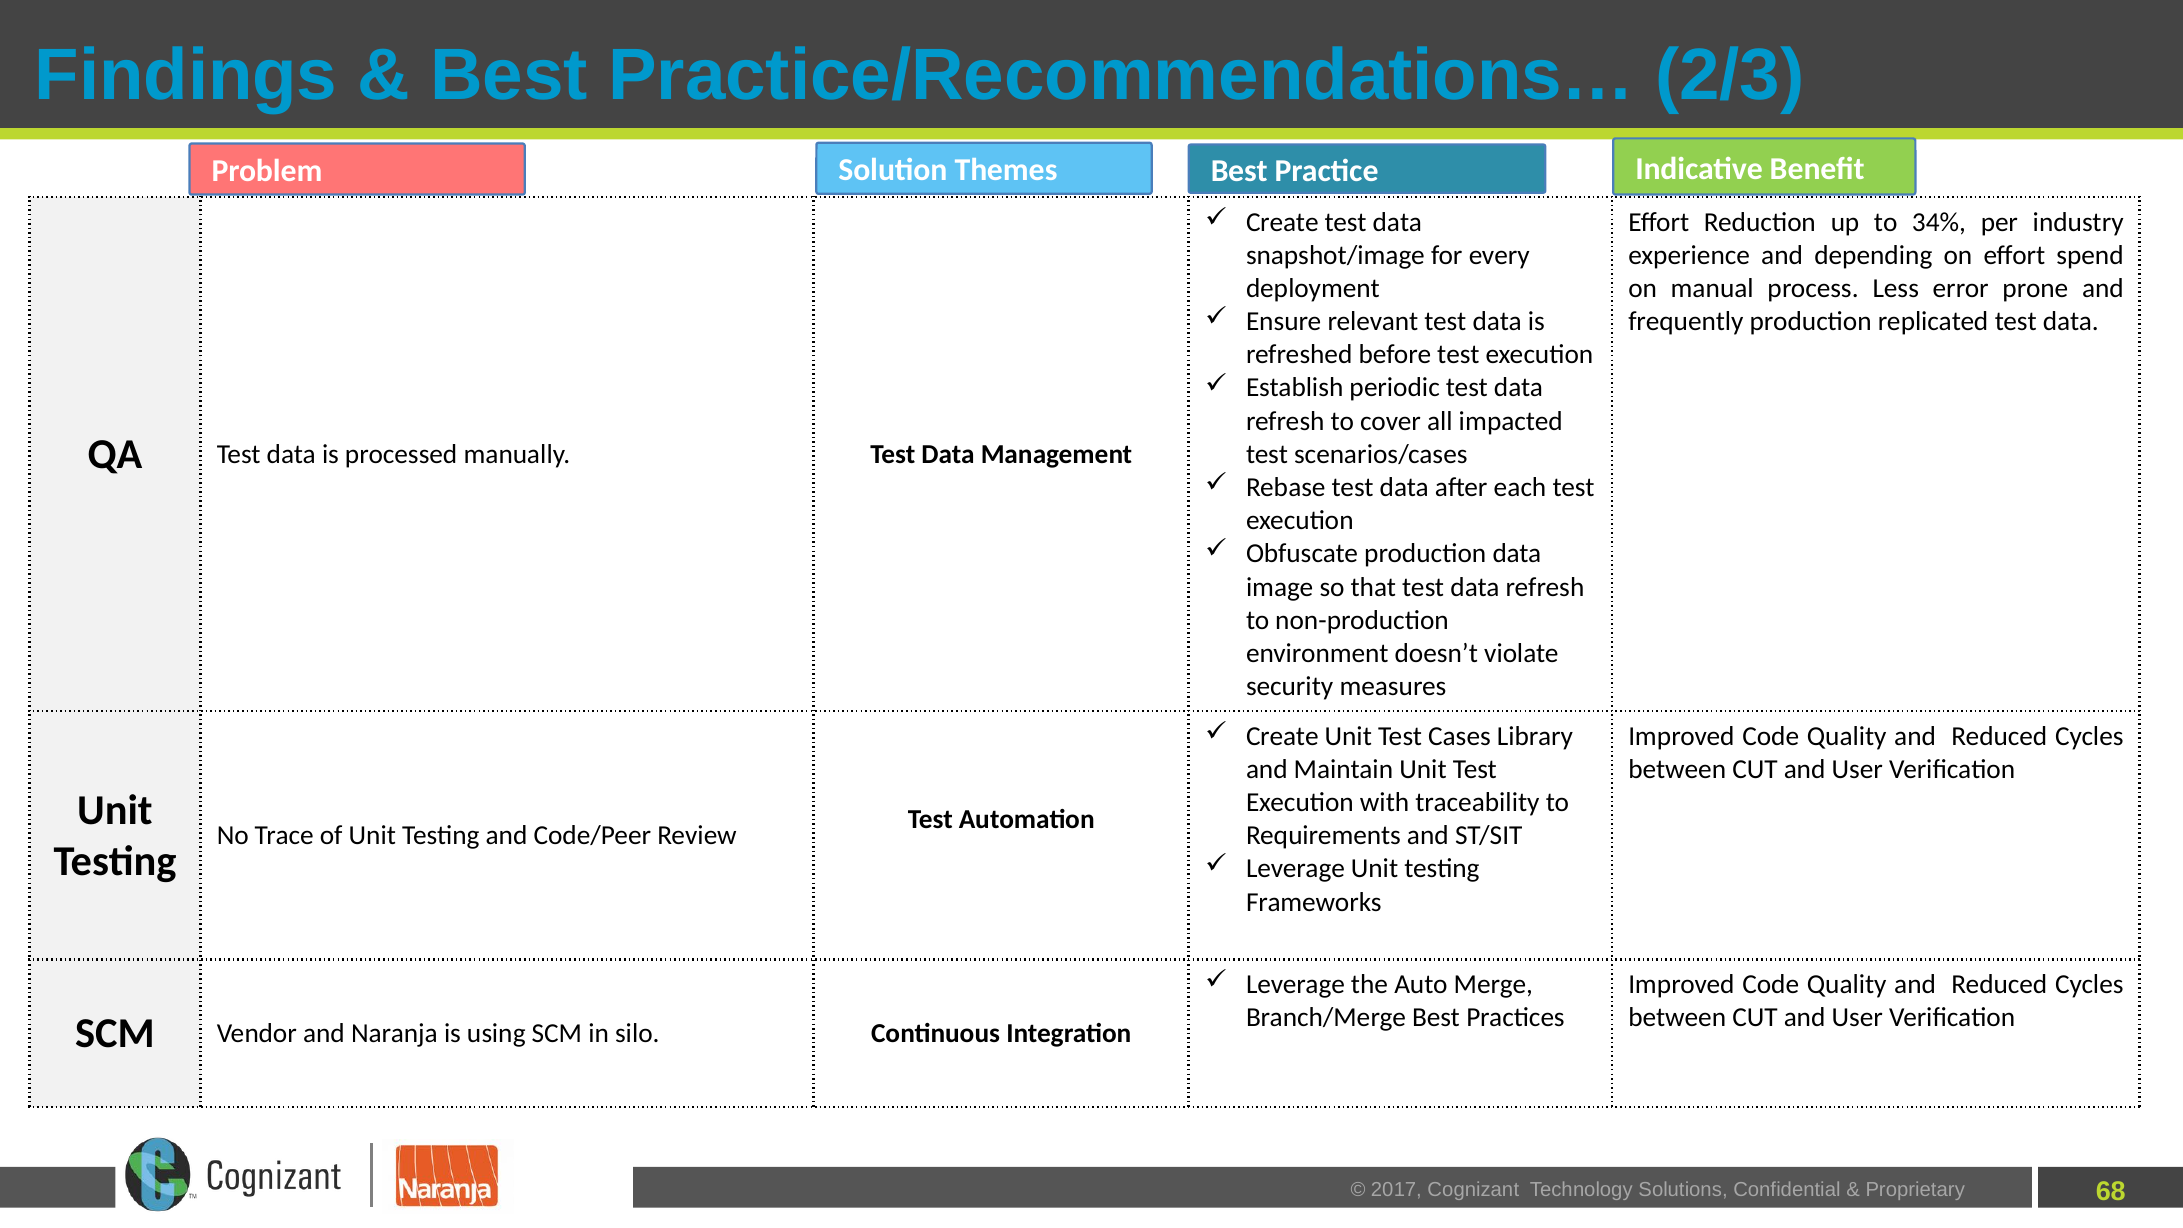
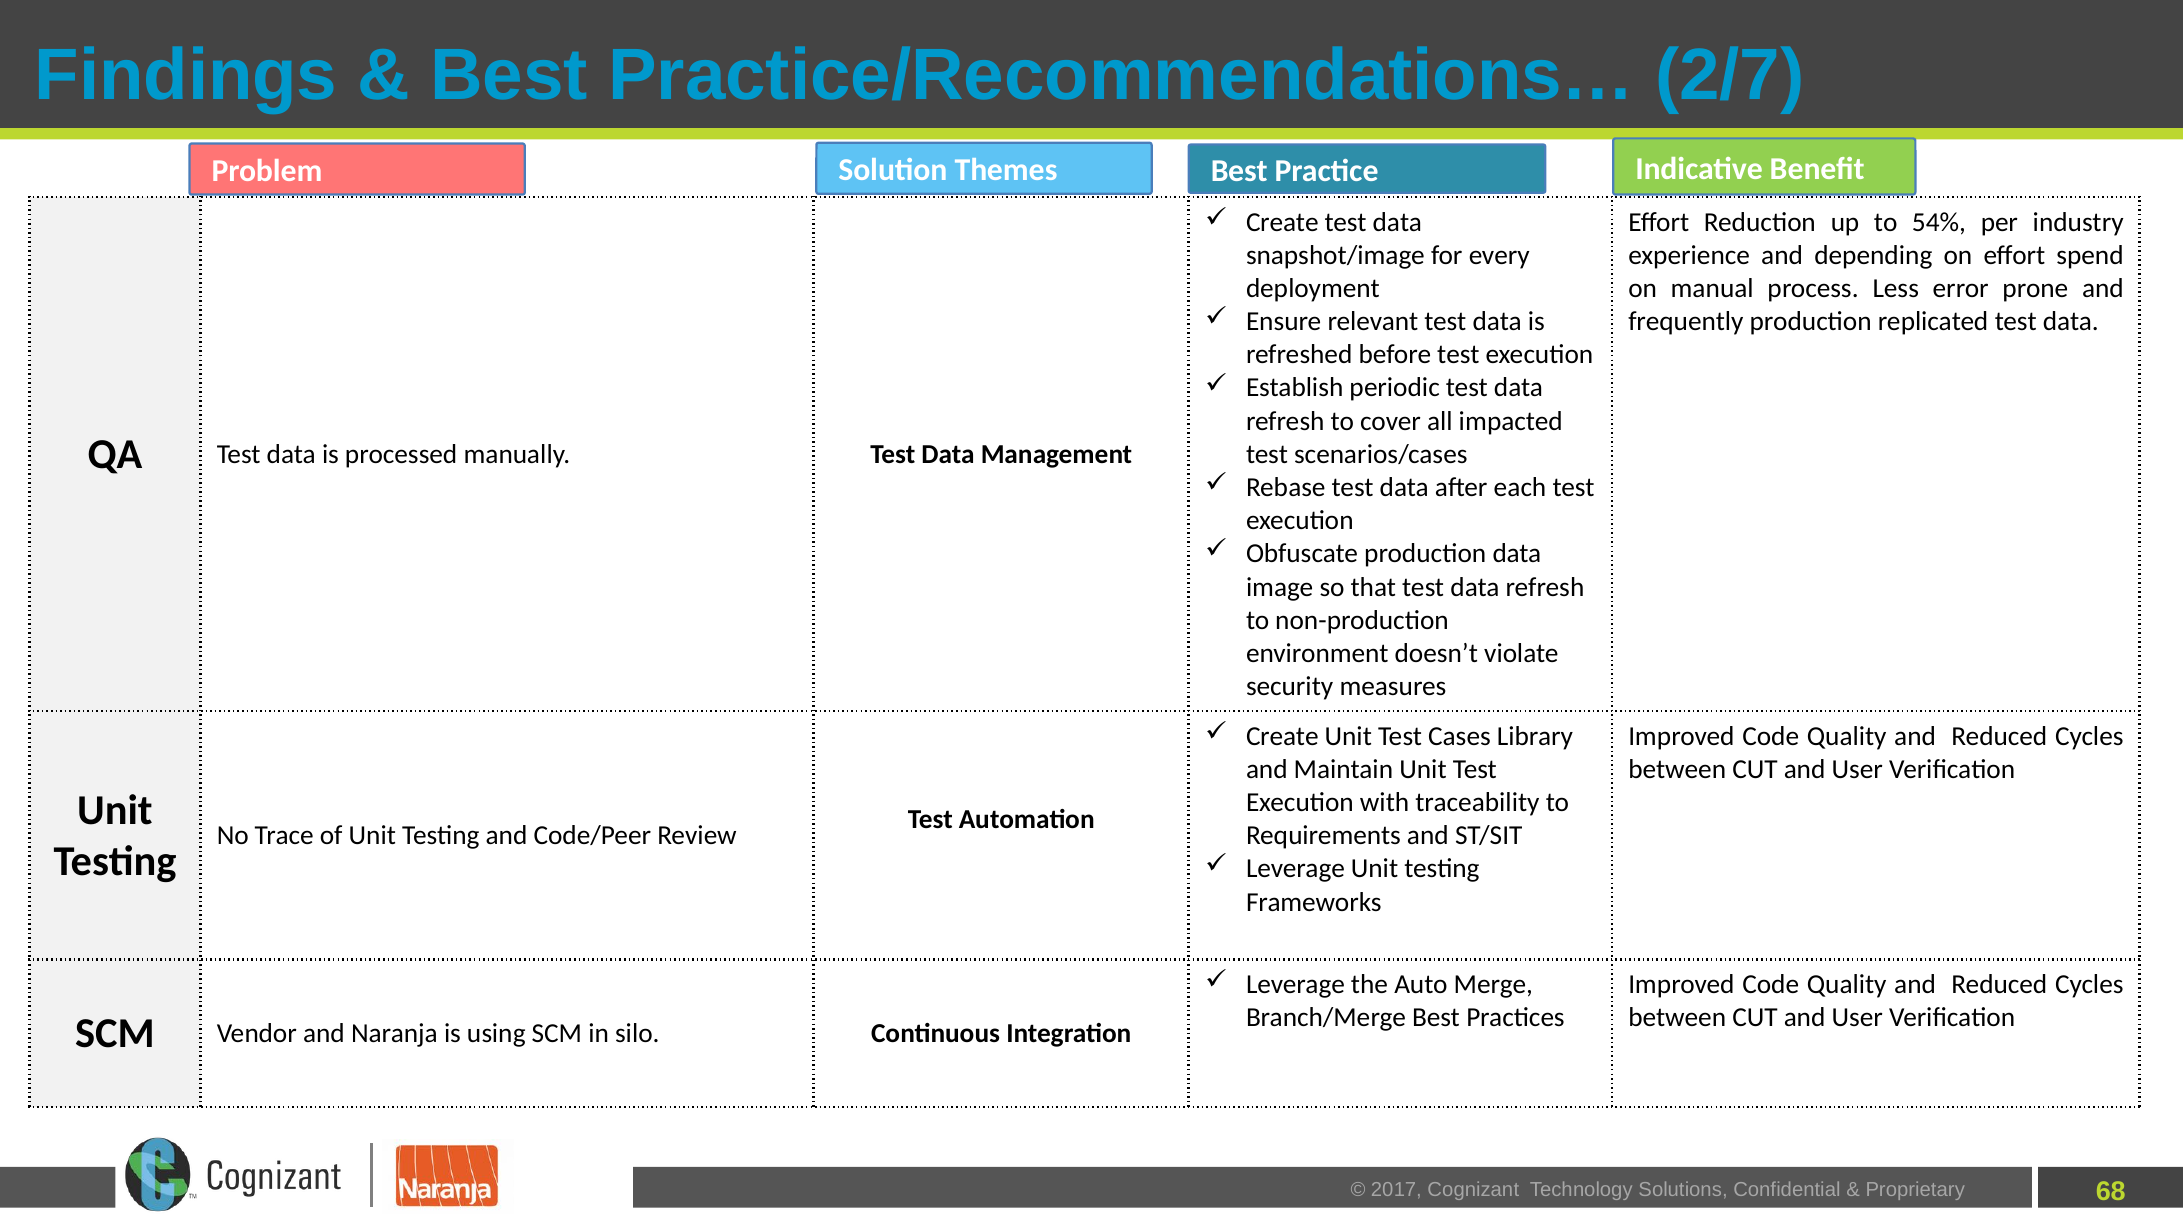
2/3: 2/3 -> 2/7 (1730, 76)
34%: 34% -> 54% (1939, 222)
